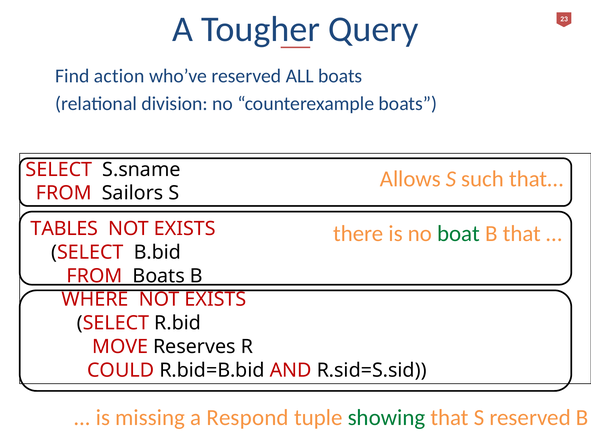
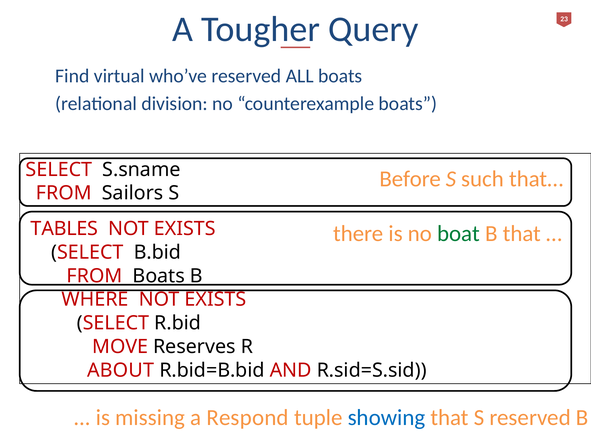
action: action -> virtual (119, 76)
Allows: Allows -> Before (410, 179)
COULD: COULD -> ABOUT (121, 371)
showing colour: green -> blue (386, 418)
